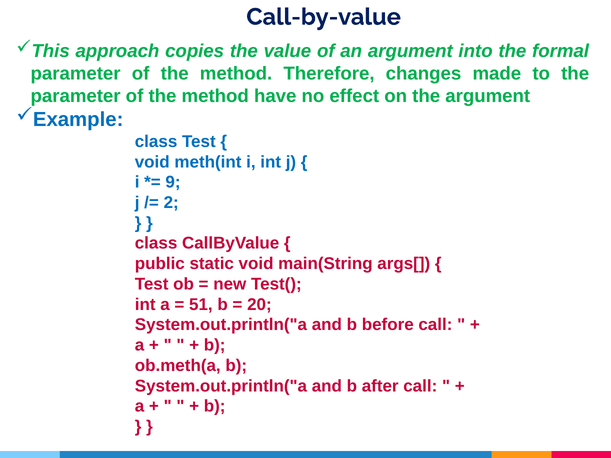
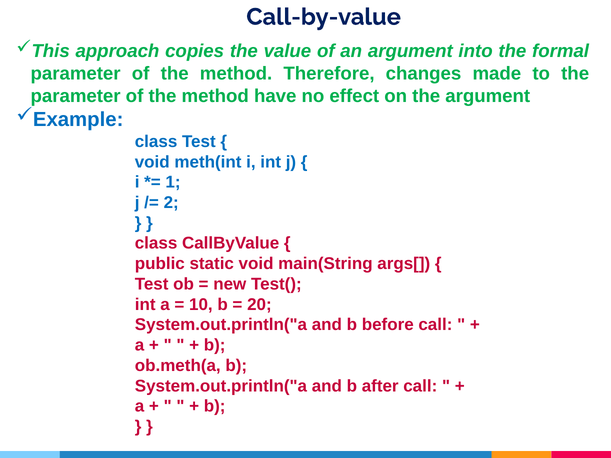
9: 9 -> 1 (173, 182)
51: 51 -> 10 (201, 305)
